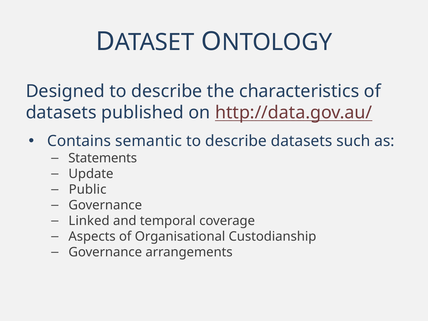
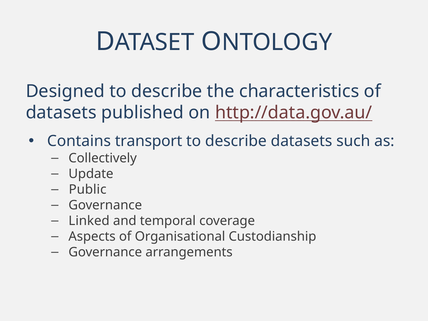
semantic: semantic -> transport (149, 141)
Statements: Statements -> Collectively (103, 158)
